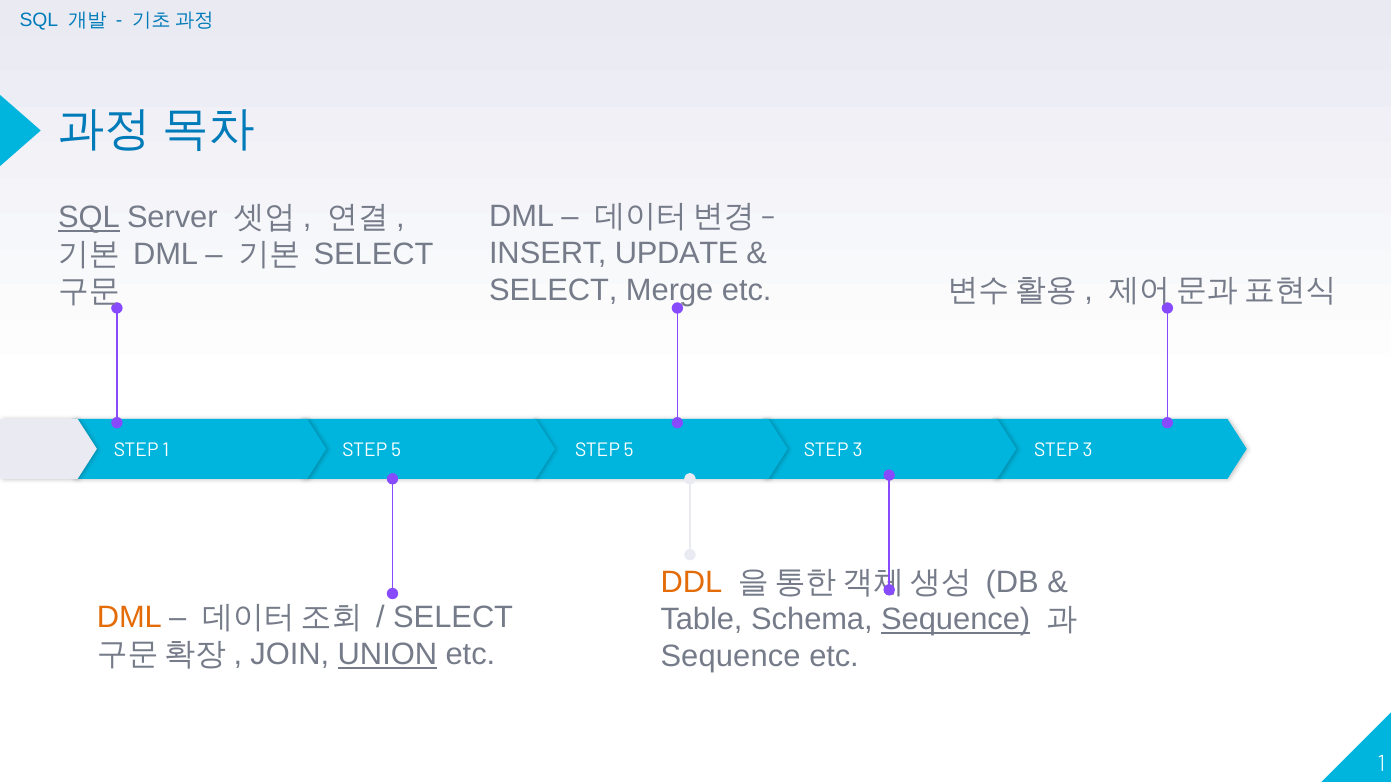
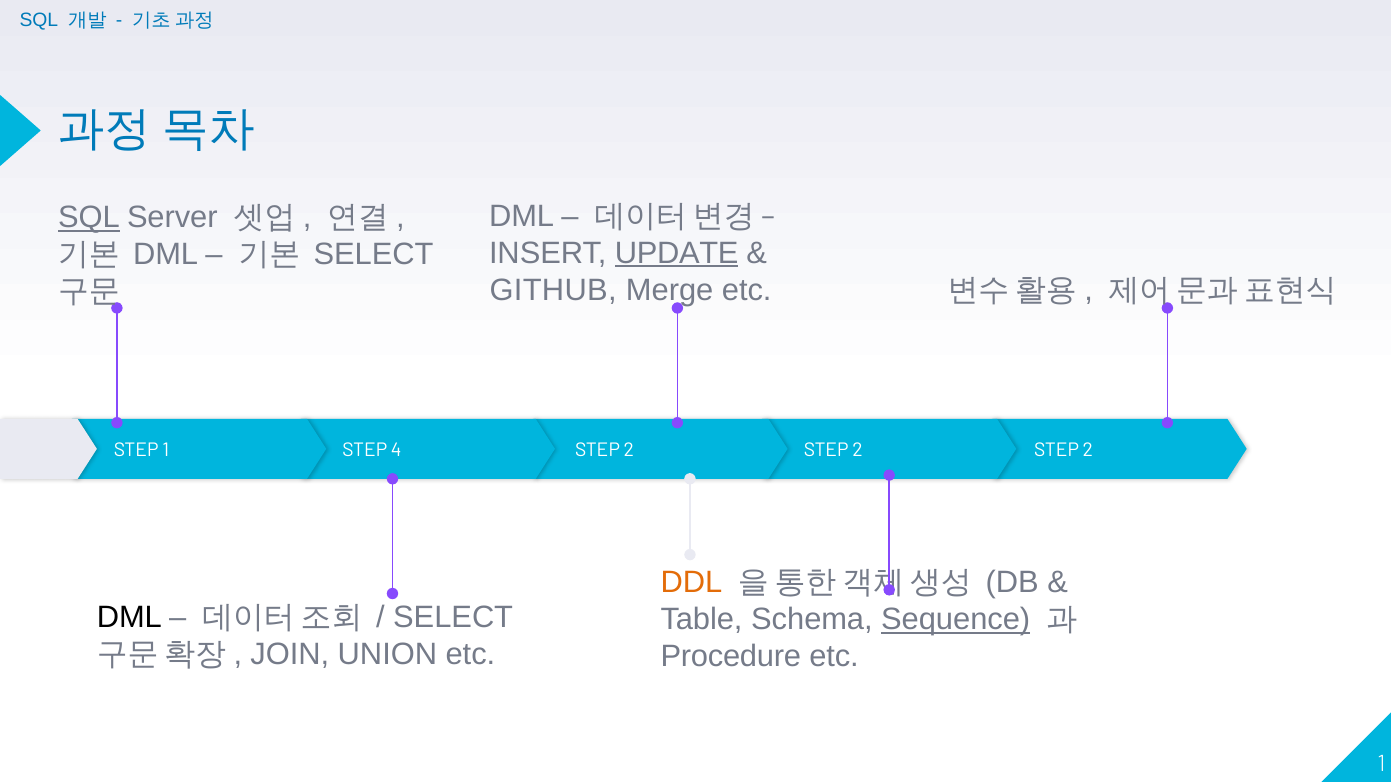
UPDATE underline: none -> present (677, 253)
SELECT: SELECT -> GITHUB (553, 290)
5: 5 -> 4 (396, 450)
5: 5 -> 2 (629, 450)
3: 3 -> 2 (858, 450)
3: 3 -> 2 (1088, 450)
DML colour: orange -> black (129, 618)
UNION underline: present -> none (387, 655)
Sequence: Sequence -> Procedure (731, 657)
